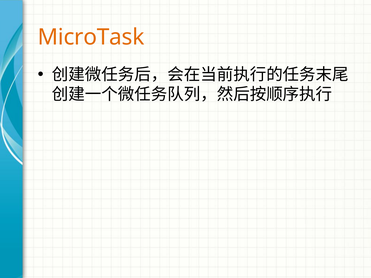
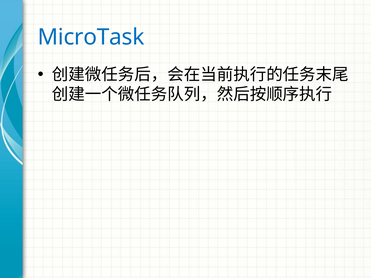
MicroTask colour: orange -> blue (91, 37)
